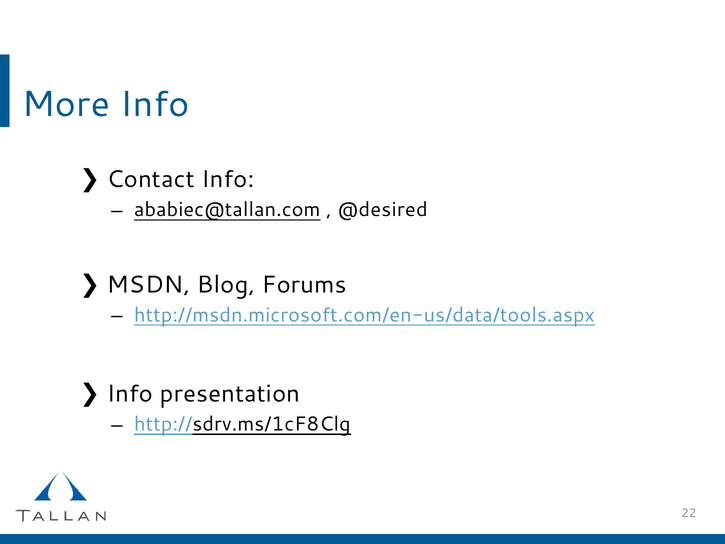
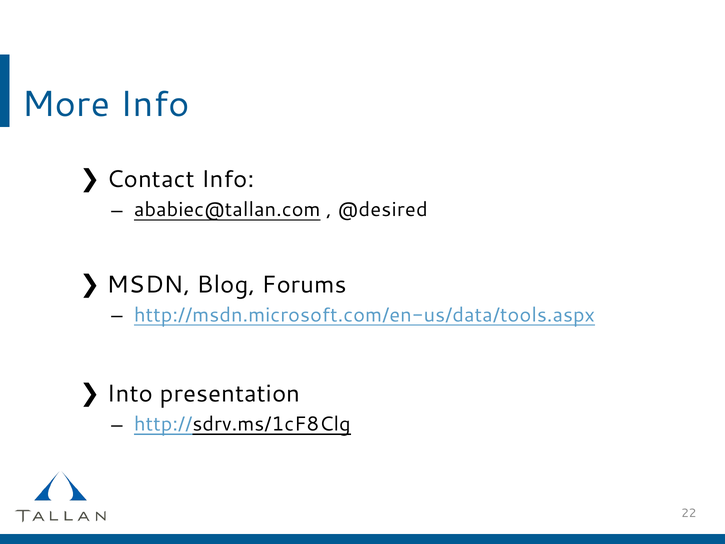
Info: Info -> Into (130, 394)
